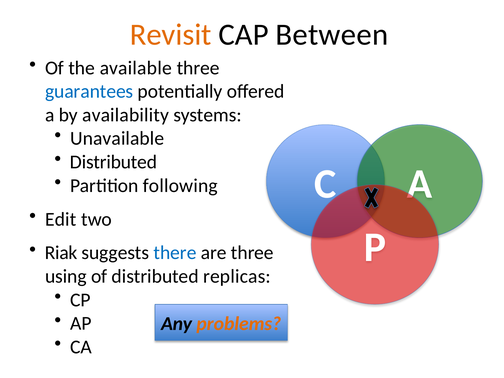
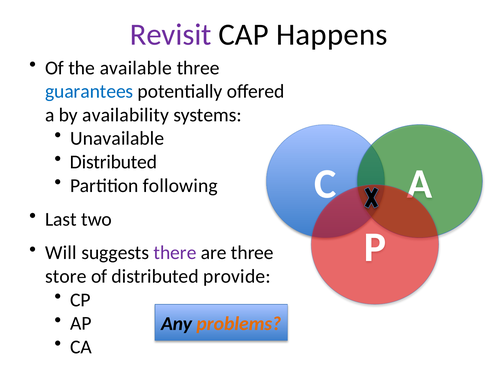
Revisit colour: orange -> purple (171, 35)
Between: Between -> Happens (332, 35)
Edit: Edit -> Last (61, 219)
Riak: Riak -> Will (61, 253)
there colour: blue -> purple (175, 253)
using: using -> store (66, 276)
replicas: replicas -> provide (237, 276)
